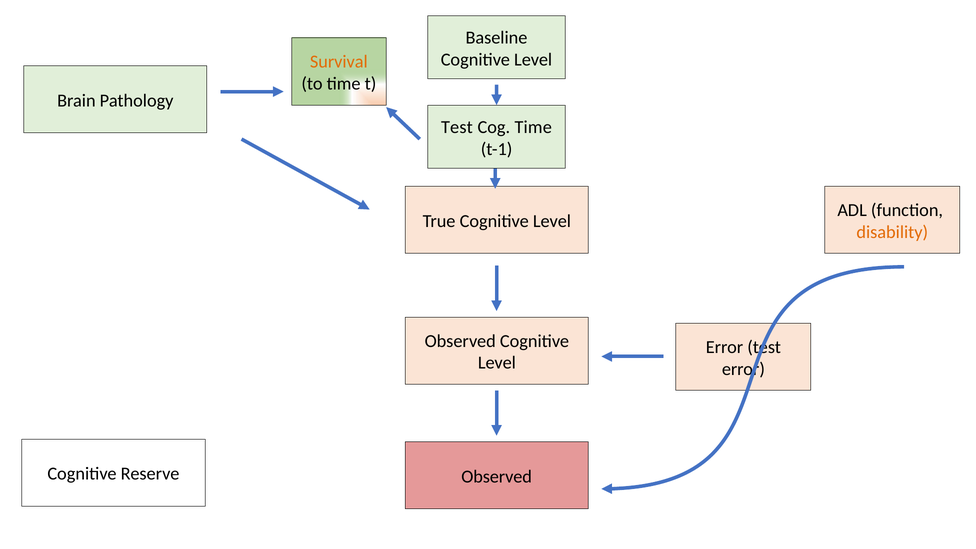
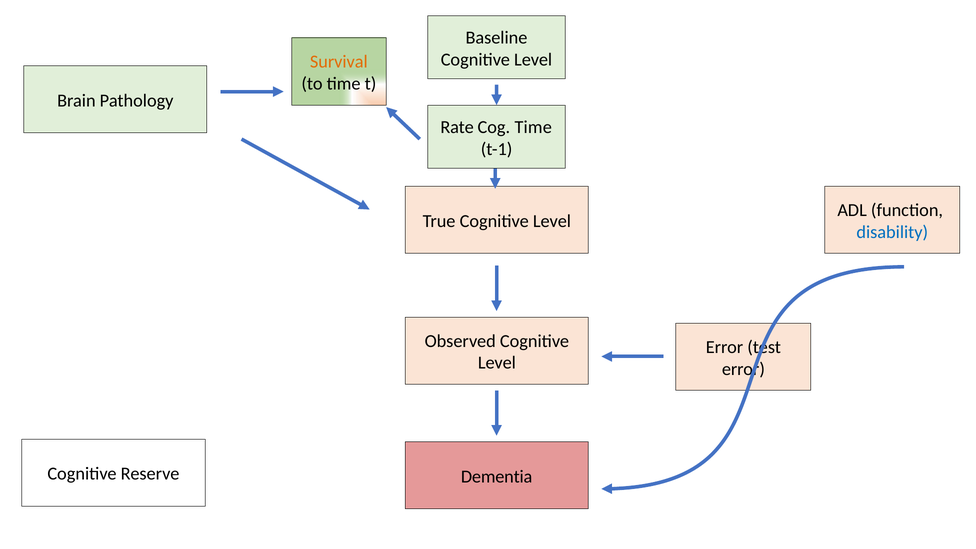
Test: Test -> Rate (457, 127)
disability colour: orange -> blue (892, 232)
Observed: Observed -> Dementia (497, 477)
